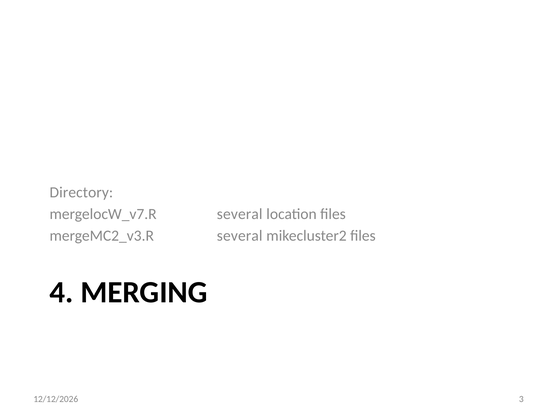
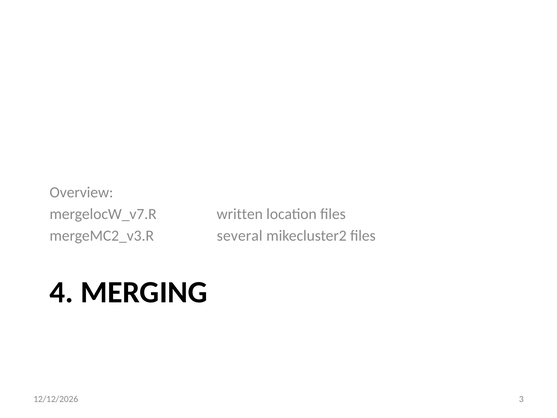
Directory: Directory -> Overview (81, 192)
mergelocW_v7.R several: several -> written (240, 214)
